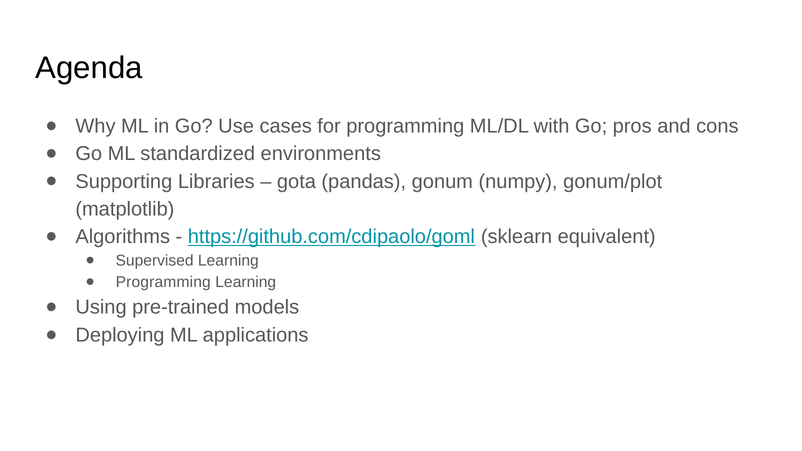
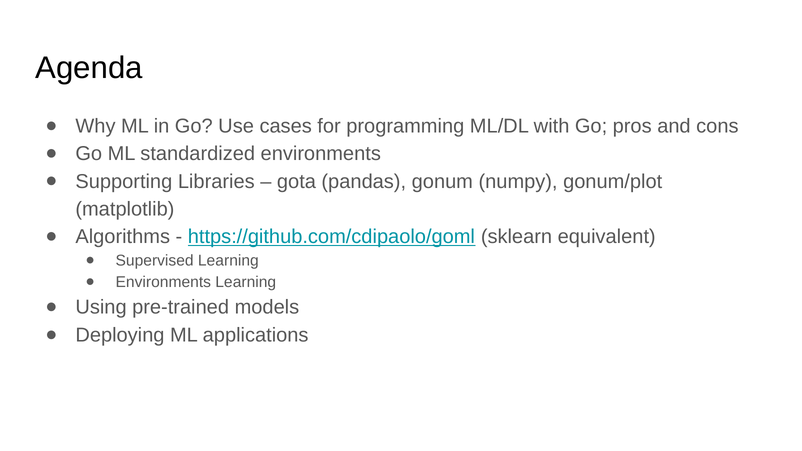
Programming: Programming -> Environments (163, 282)
